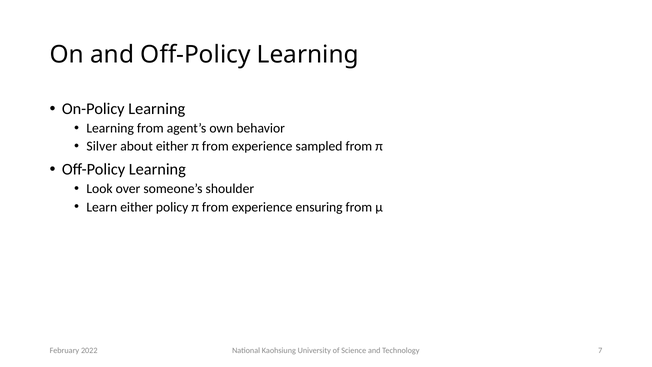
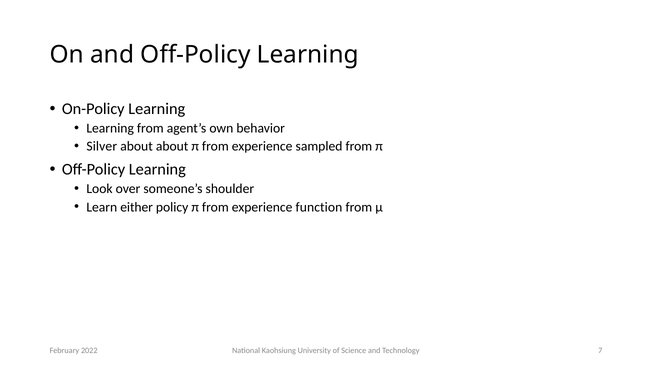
about either: either -> about (172, 146)
ensuring: ensuring -> function (319, 207)
